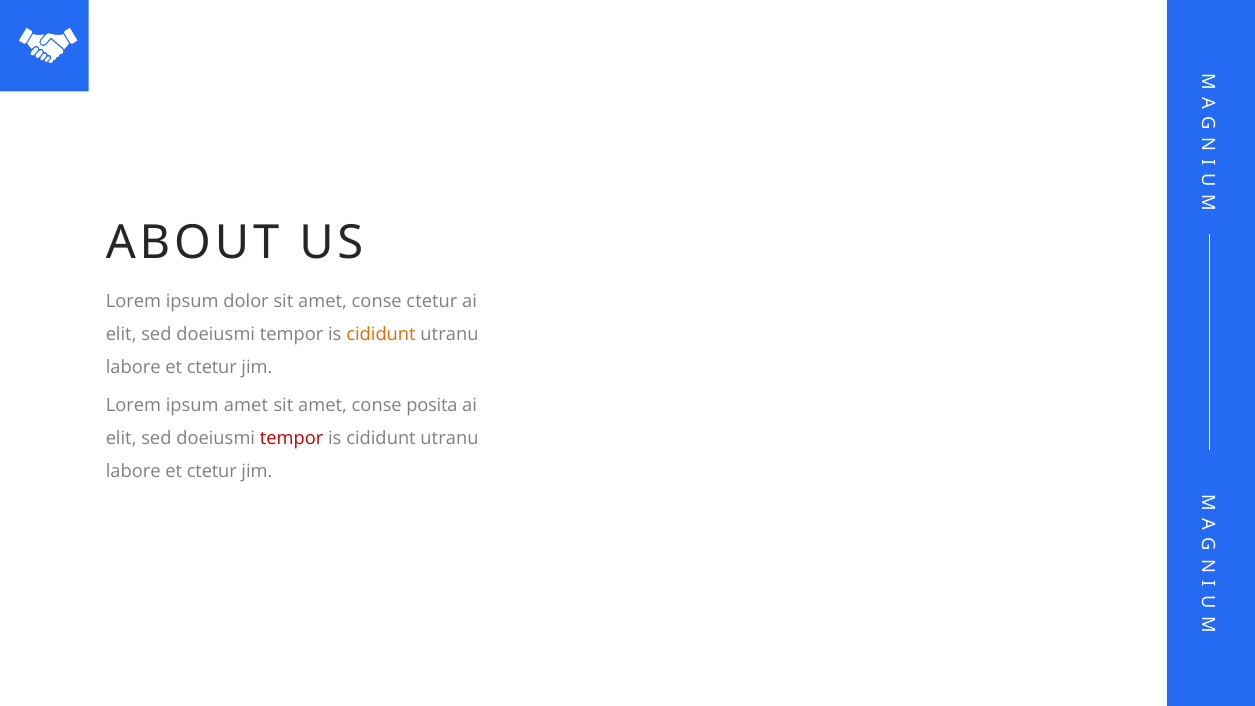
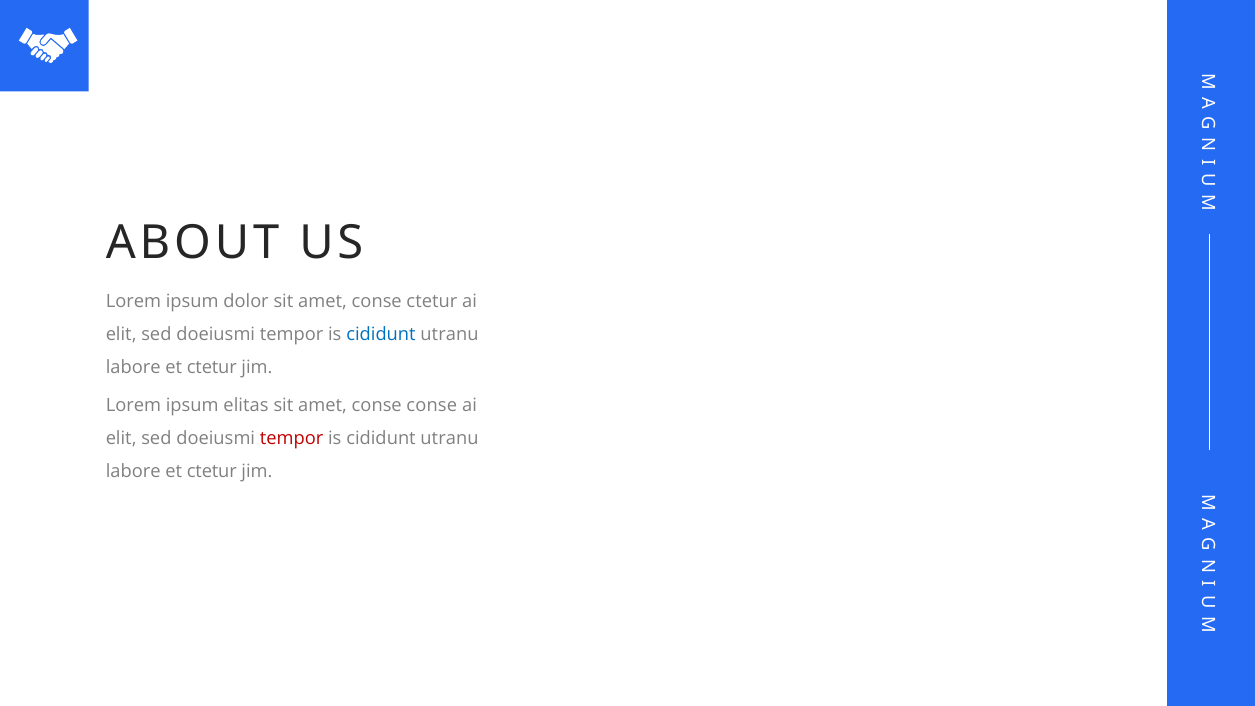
cididunt colour: orange -> blue (381, 334)
ipsum amet: amet -> elitas (246, 405)
conse posita: posita -> conse (432, 405)
